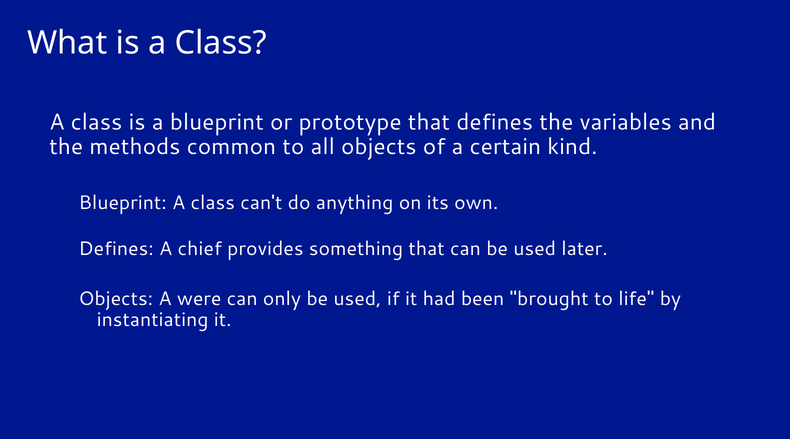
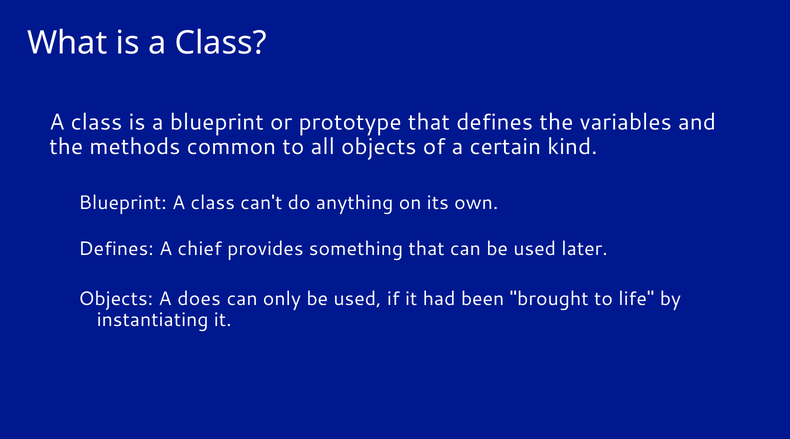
were: were -> does (199, 299)
